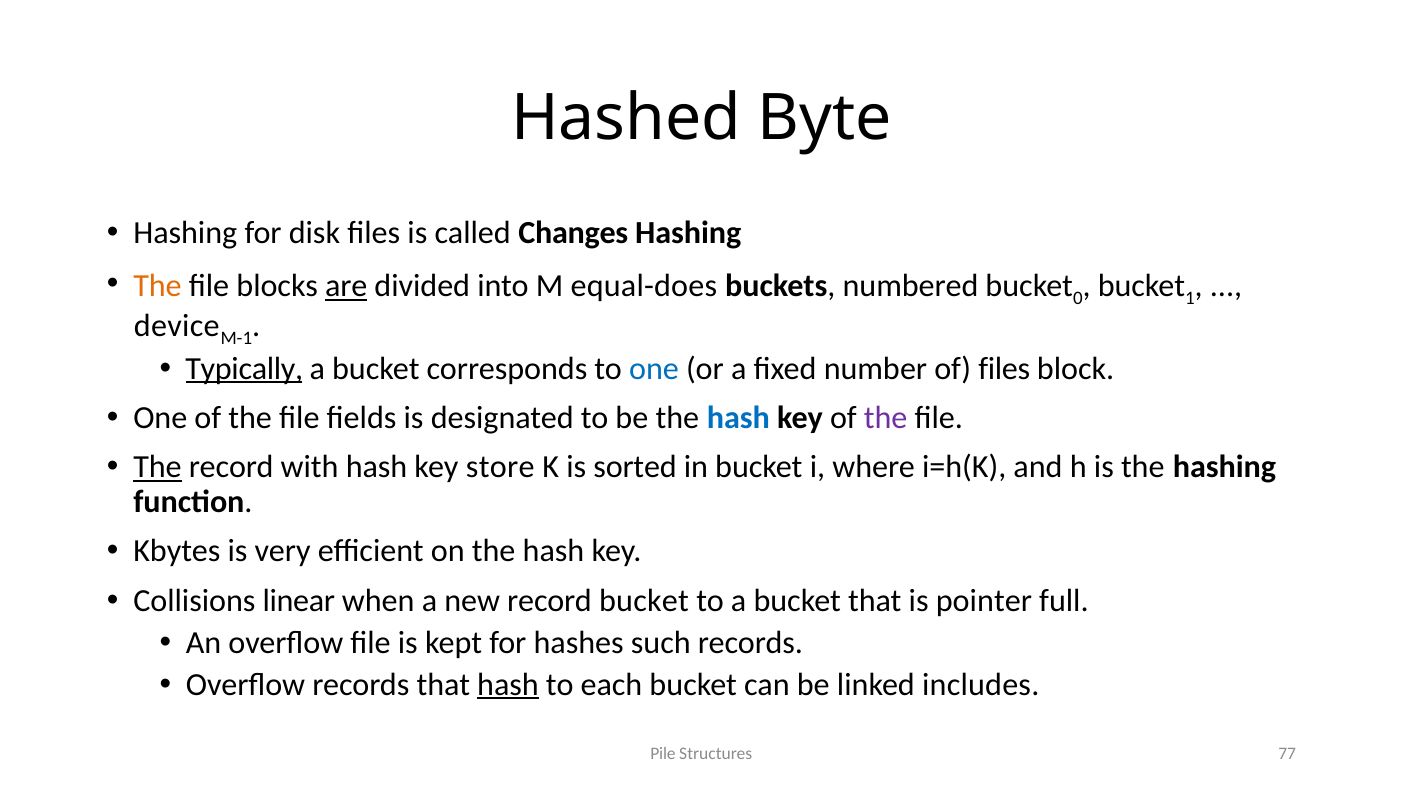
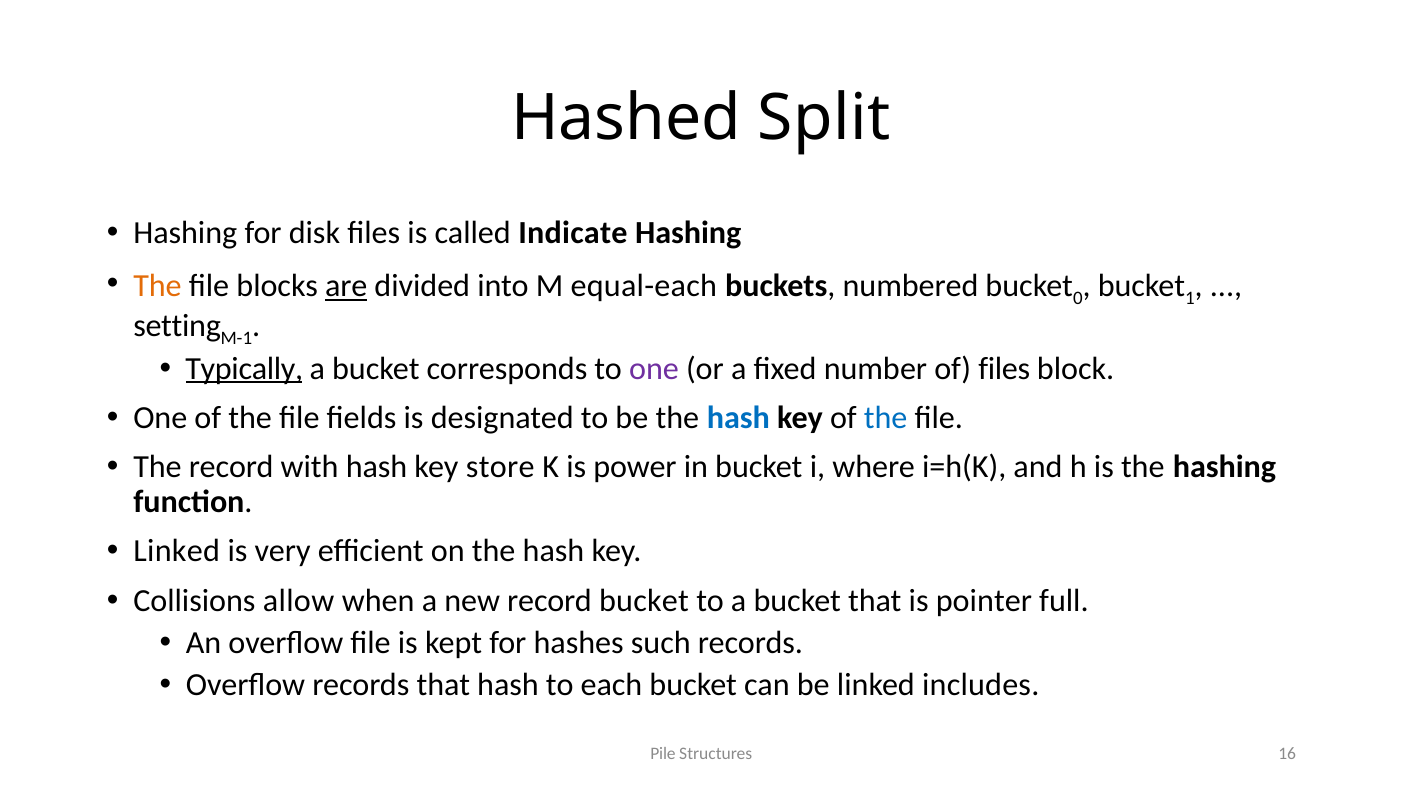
Byte: Byte -> Split (824, 118)
Changes: Changes -> Indicate (573, 232)
equal-does: equal-does -> equal-each (644, 286)
device: device -> setting (177, 326)
one colour: blue -> purple (654, 369)
the colour: purple -> blue (886, 418)
The underline: present -> none (157, 467)
sorted: sorted -> power (635, 467)
Kbytes: Kbytes -> Linked (177, 551)
linear: linear -> allow (299, 601)
hash underline: present -> none (508, 685)
77: 77 -> 16 (1287, 753)
